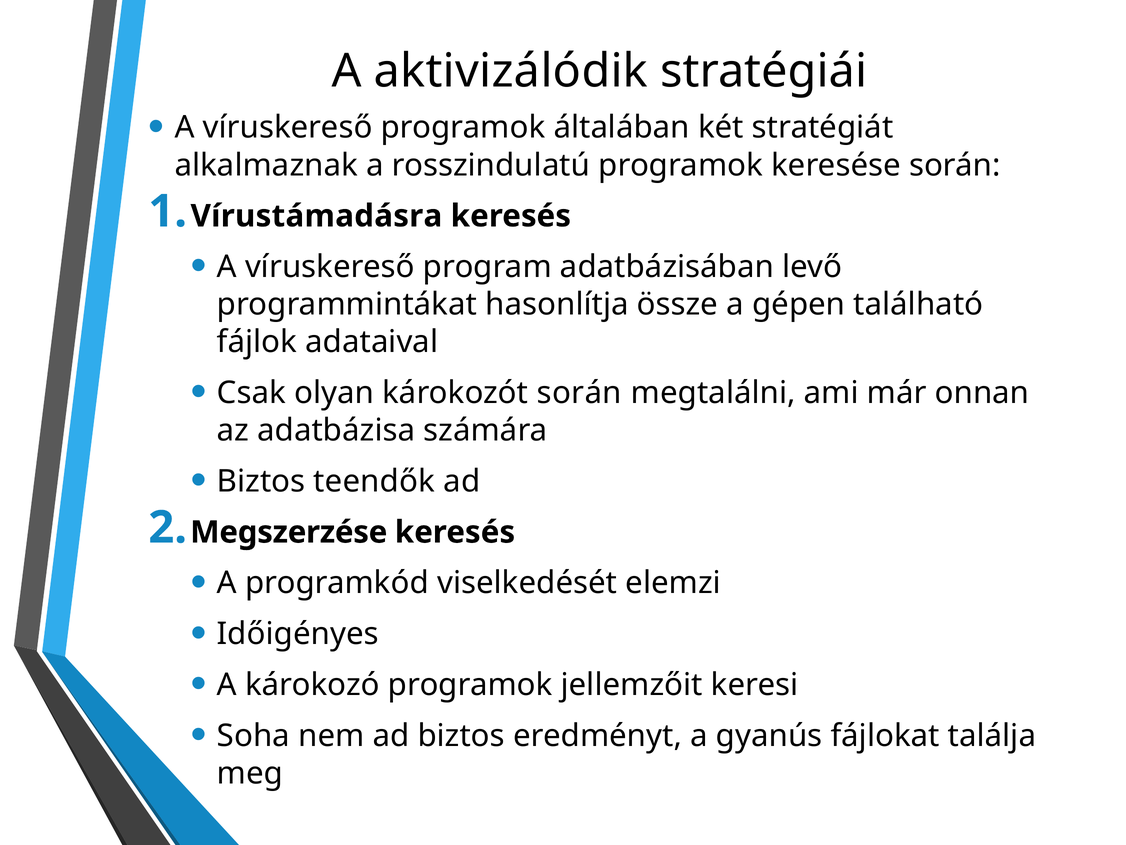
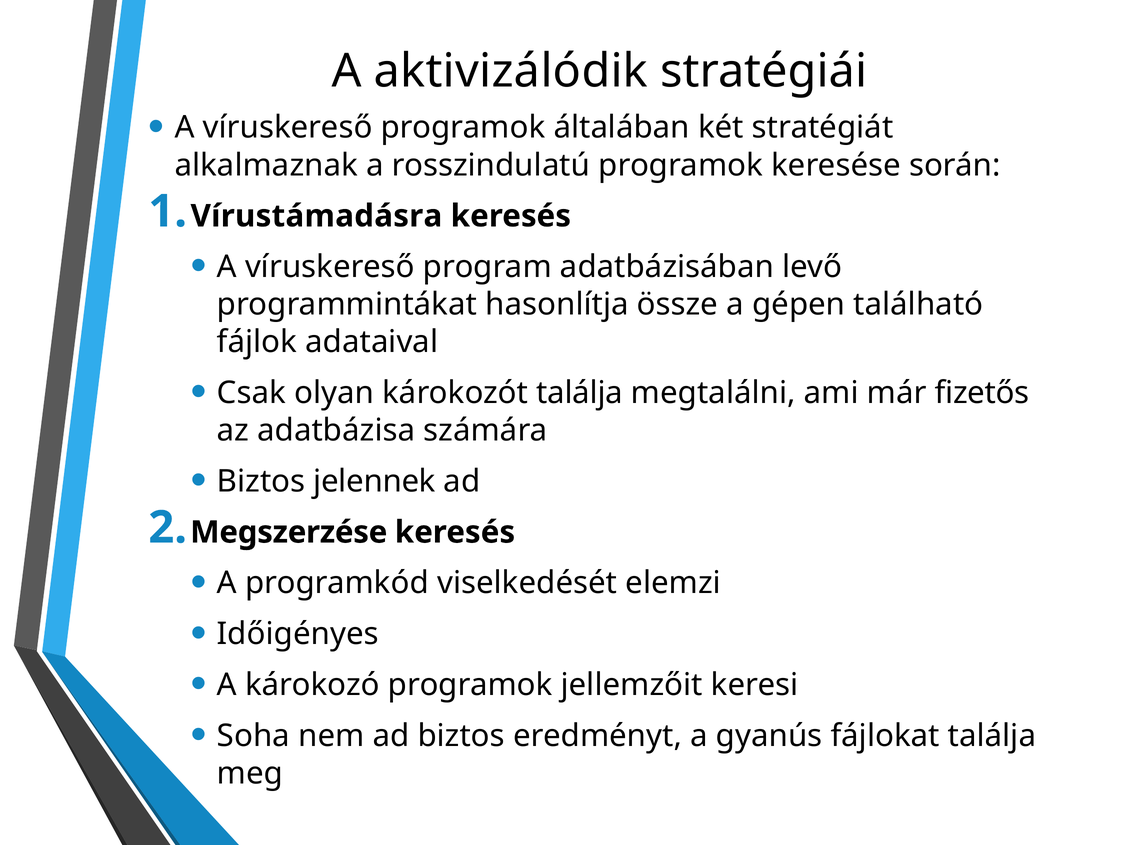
károkozót során: során -> találja (580, 393)
onnan: onnan -> fizetős (982, 393)
teendők: teendők -> jelennek (374, 481)
